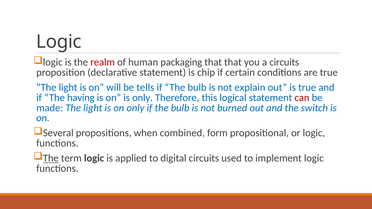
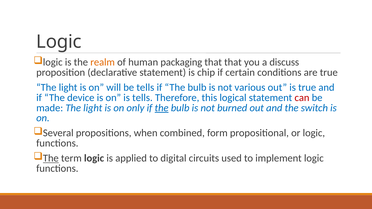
realm colour: red -> orange (103, 62)
a circuits: circuits -> discuss (284, 62)
explain: explain -> various (250, 88)
having: having -> device (81, 98)
is only: only -> tells (142, 98)
the underline: none -> present (162, 108)
